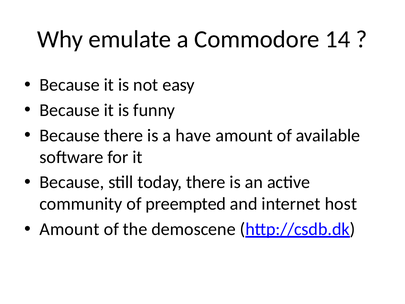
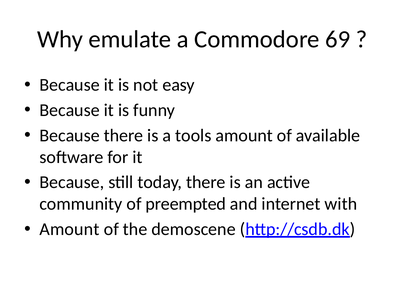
14: 14 -> 69 (338, 39)
have: have -> tools (193, 135)
host: host -> with (341, 204)
